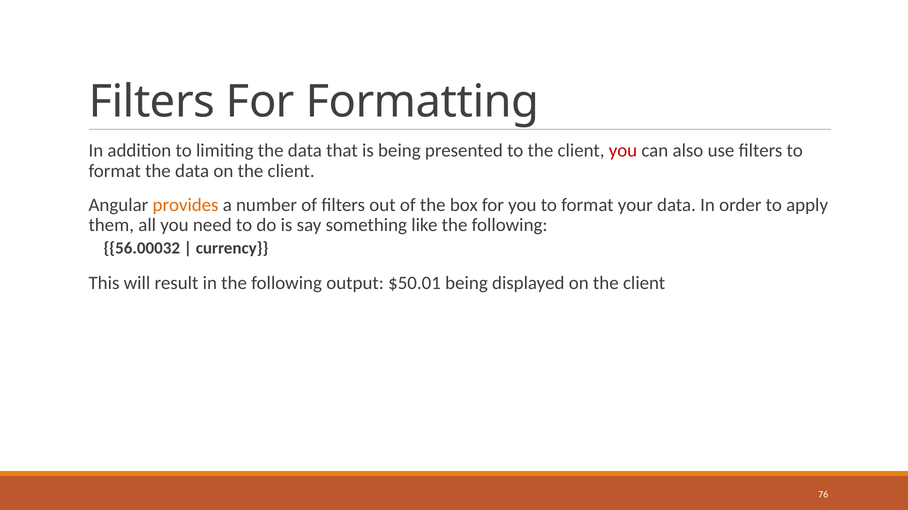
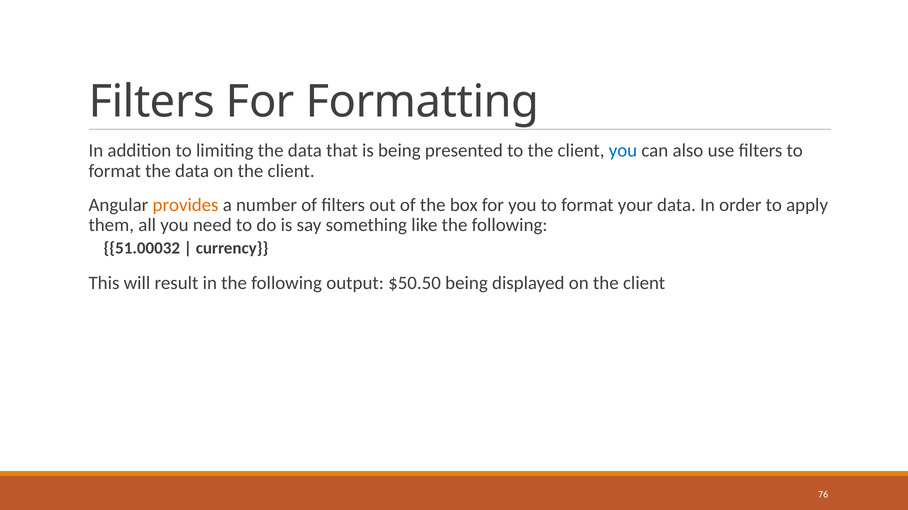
you colour: red -> blue (623, 151)
56.00032: 56.00032 -> 51.00032 (142, 249)
$50.01: $50.01 -> $50.50 (415, 283)
